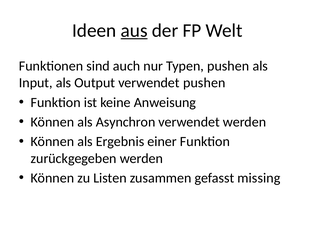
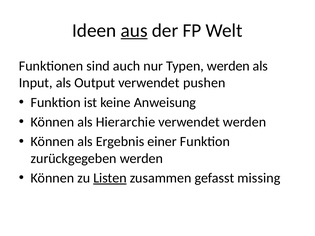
Typen pushen: pushen -> werden (228, 66)
Asynchron: Asynchron -> Hierarchie (126, 122)
Listen underline: none -> present (110, 178)
